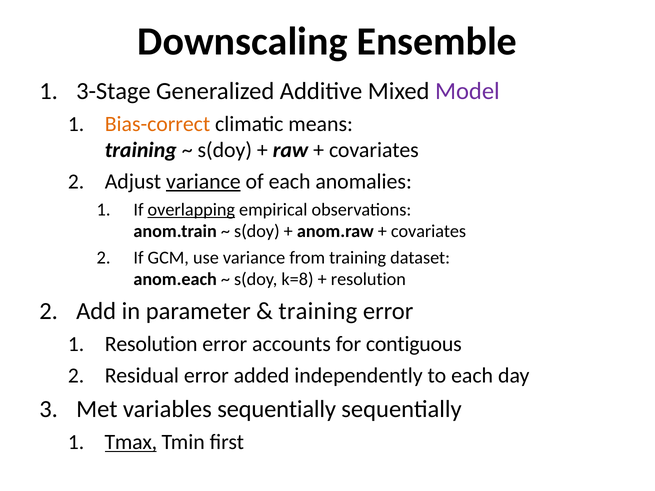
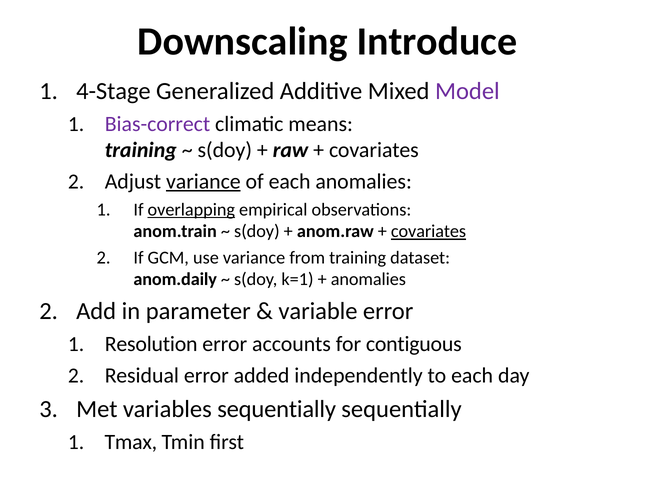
Ensemble: Ensemble -> Introduce (437, 42)
3-Stage: 3-Stage -> 4-Stage (113, 91)
Bias-correct colour: orange -> purple (158, 124)
covariates underline: none -> present (429, 232)
anom.each: anom.each -> anom.daily (175, 280)
k=8: k=8 -> k=1 (297, 280)
resolution: resolution -> anomalies (368, 280)
training: training -> variable (318, 312)
Tmax underline: present -> none (131, 442)
